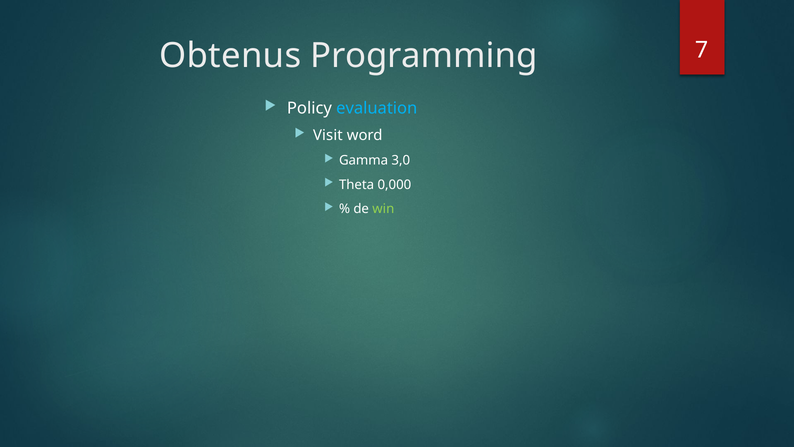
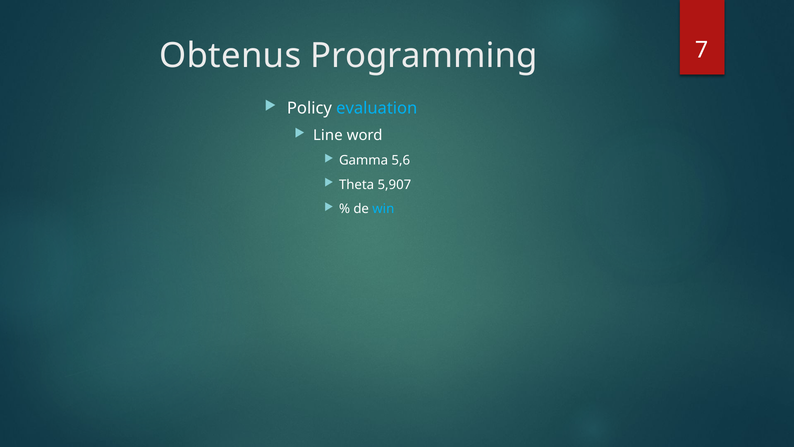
Visit: Visit -> Line (328, 135)
3,0: 3,0 -> 5,6 (401, 160)
0,000: 0,000 -> 5,907 (394, 185)
win colour: light green -> light blue (383, 209)
